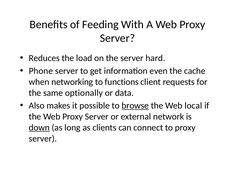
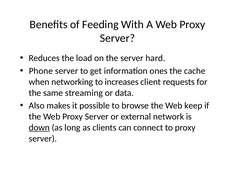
even: even -> ones (159, 71)
functions: functions -> increases (122, 82)
optionally: optionally -> streaming (84, 93)
browse underline: present -> none (135, 106)
local: local -> keep (193, 106)
